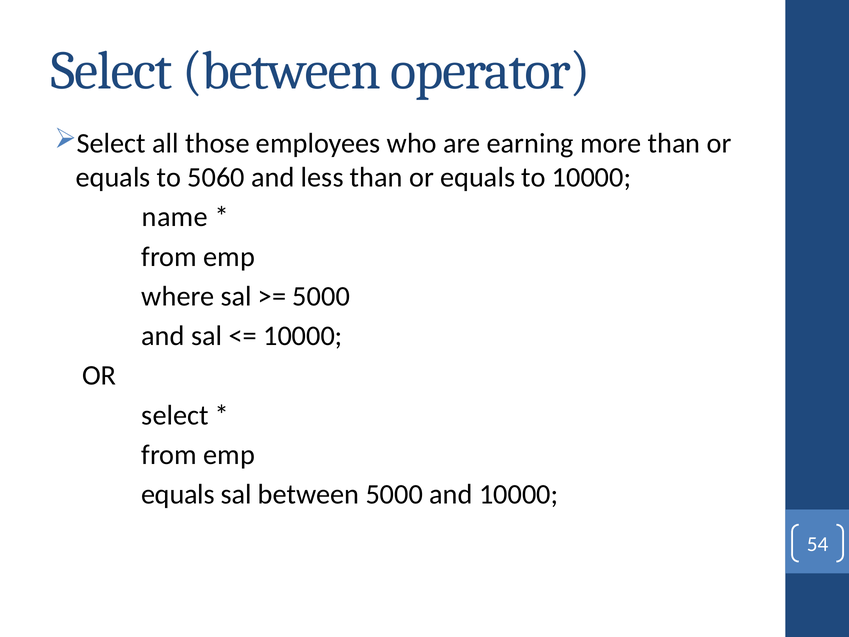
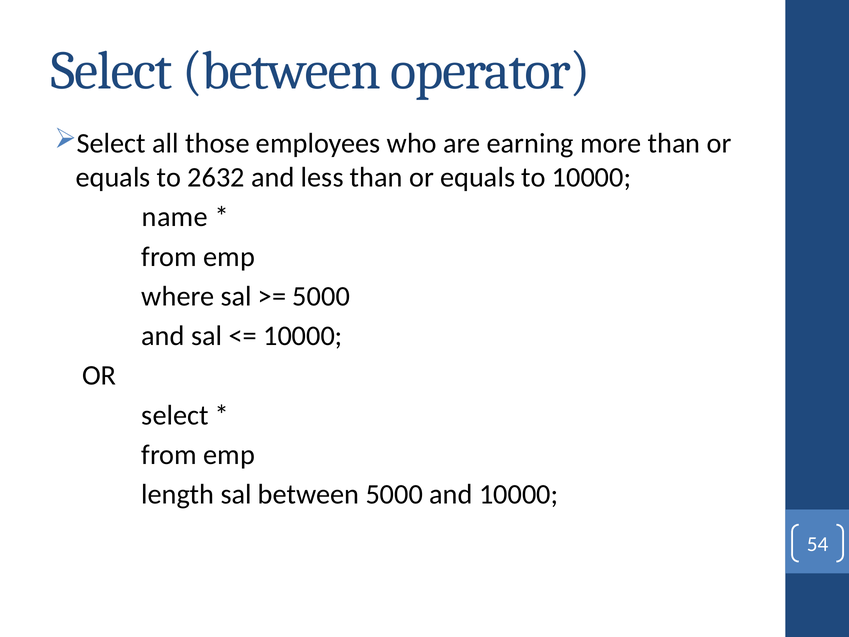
5060: 5060 -> 2632 (216, 177)
equals: equals -> length (178, 494)
